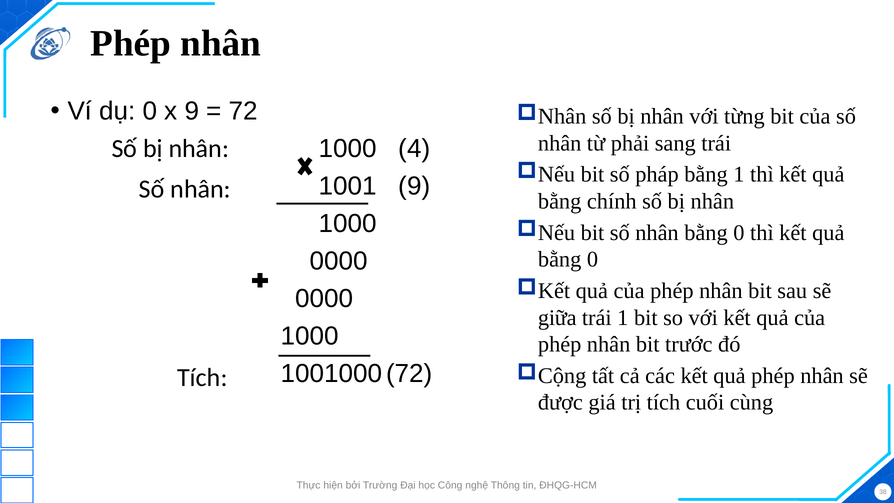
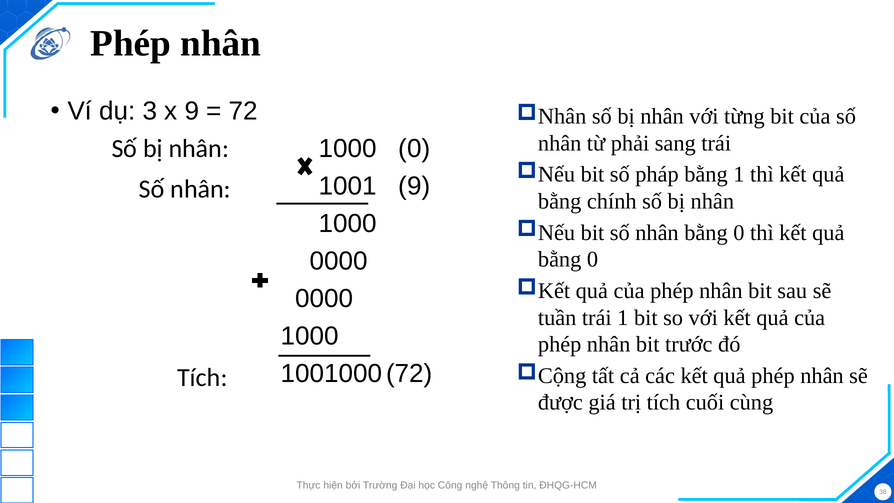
dụ 0: 0 -> 3 (150, 111)
1000 4: 4 -> 0 (414, 149)
giữa: giữa -> tuần (557, 318)
